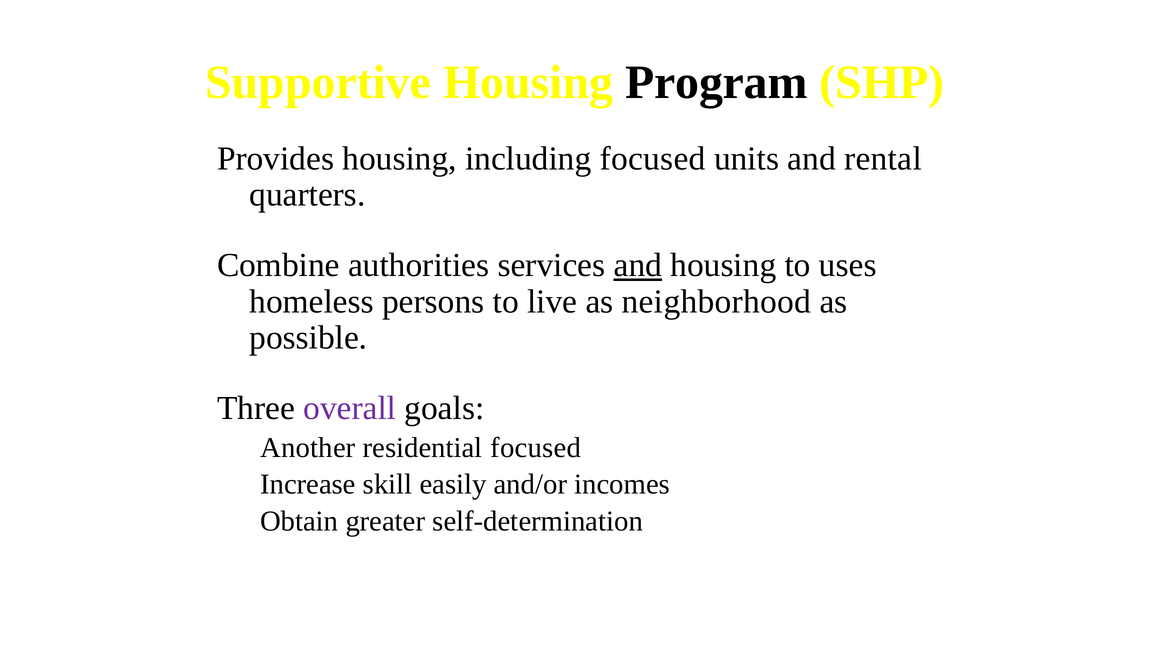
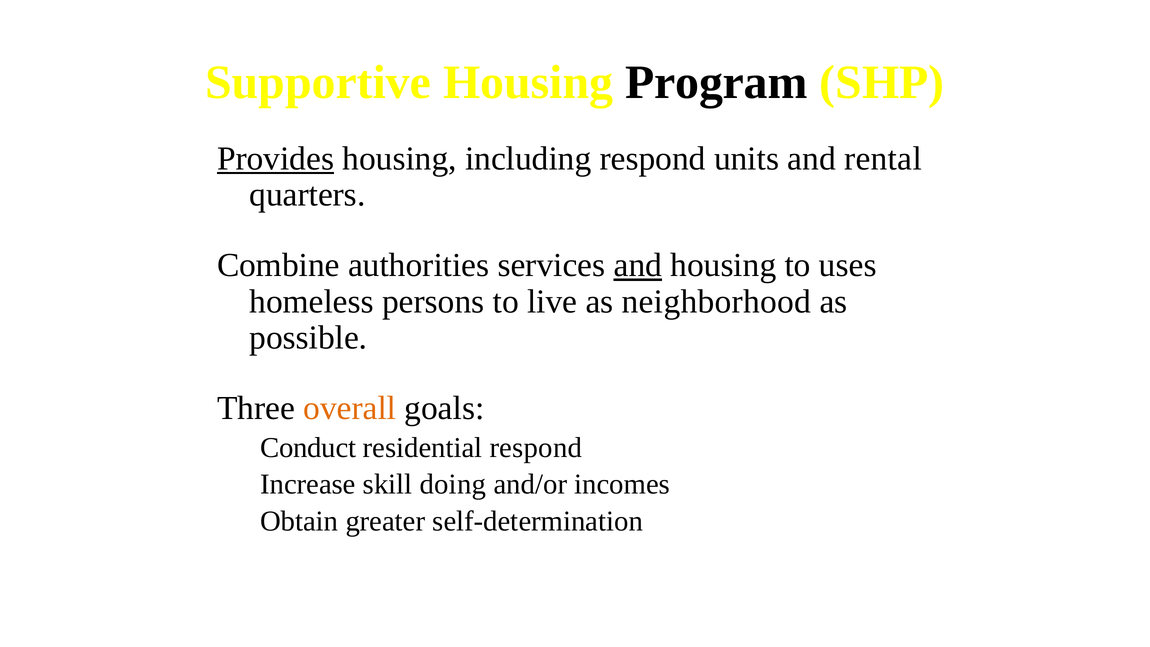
Provides underline: none -> present (276, 159)
including focused: focused -> respond (653, 159)
overall colour: purple -> orange (350, 408)
Another: Another -> Conduct (308, 447)
residential focused: focused -> respond (536, 447)
easily: easily -> doing (453, 484)
